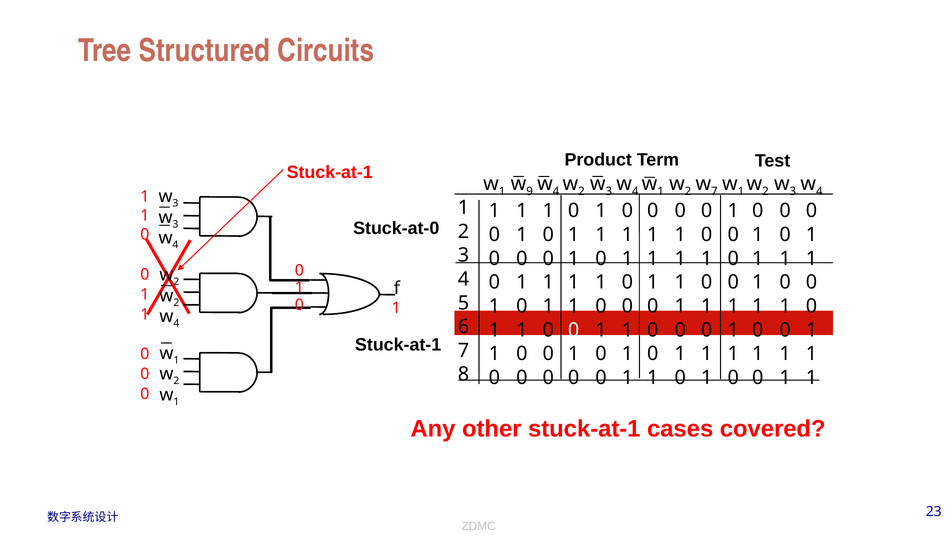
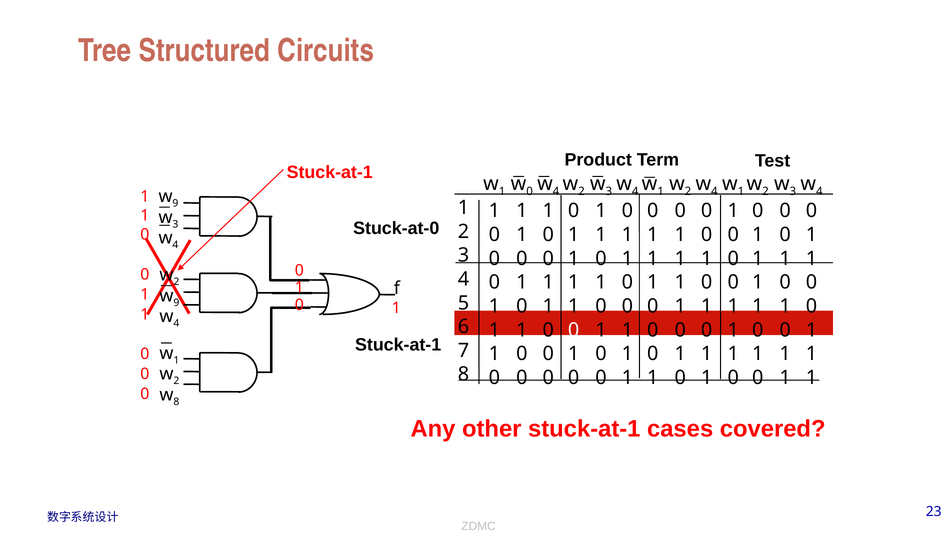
9: 9 -> 0 (530, 191)
7: 7 -> 4 (714, 191)
3: 3 -> 9 (175, 203)
2: 2 -> 9 (176, 302)
1: 1 -> 8 (176, 401)
